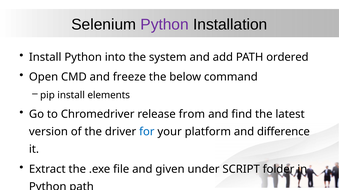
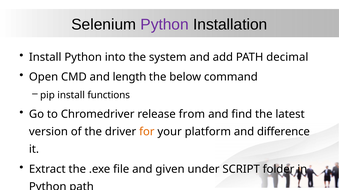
ordered: ordered -> decimal (287, 57)
freeze: freeze -> length (129, 77)
elements: elements -> functions (109, 95)
for colour: blue -> orange (147, 132)
